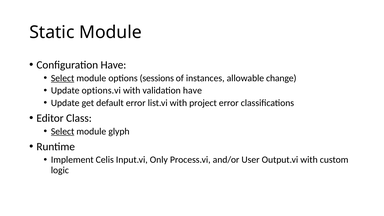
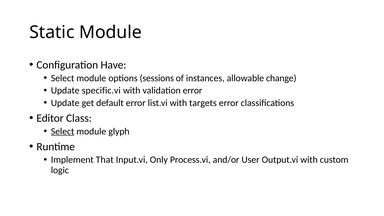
Select underline: present -> none (63, 78)
options.vi: options.vi -> specific.vi (101, 91)
validation have: have -> error (193, 91)
project: project -> targets (203, 103)
Celis: Celis -> That (105, 160)
